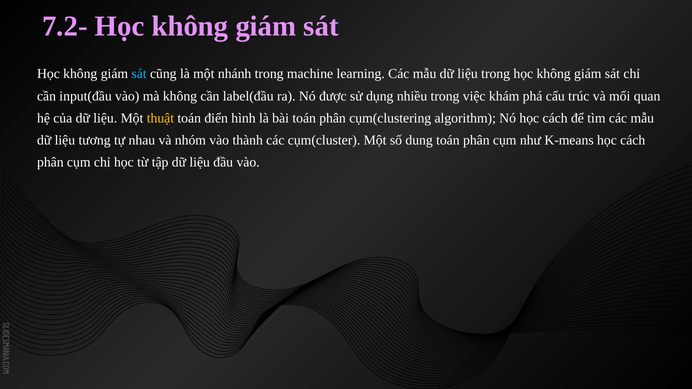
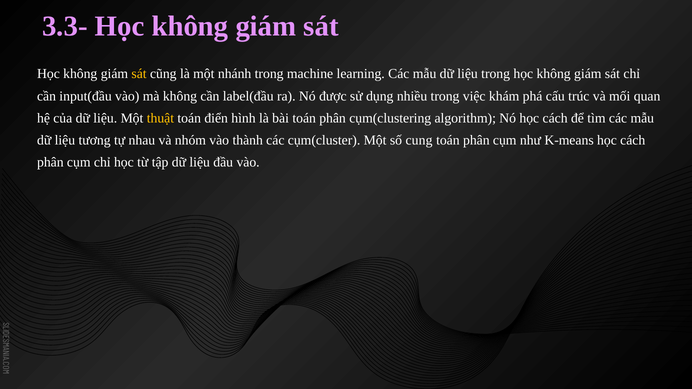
7.2-: 7.2- -> 3.3- (65, 26)
sát colour: light blue -> yellow (139, 74)
dung: dung -> cung (419, 140)
